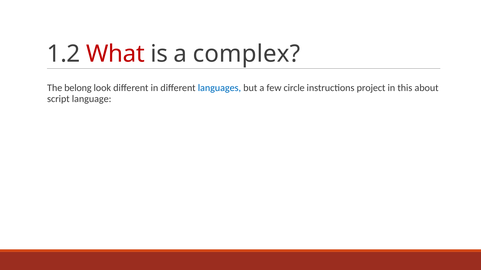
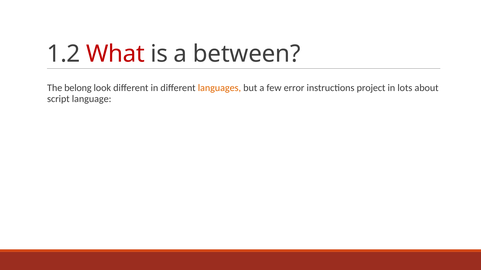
complex: complex -> between (247, 54)
languages colour: blue -> orange (219, 88)
circle: circle -> error (294, 88)
this: this -> lots (405, 88)
